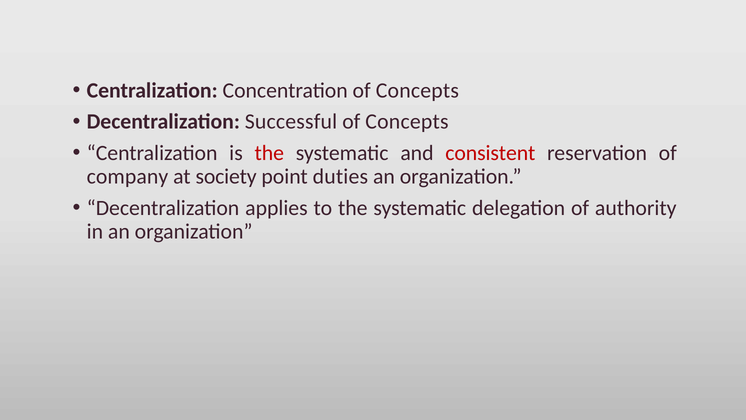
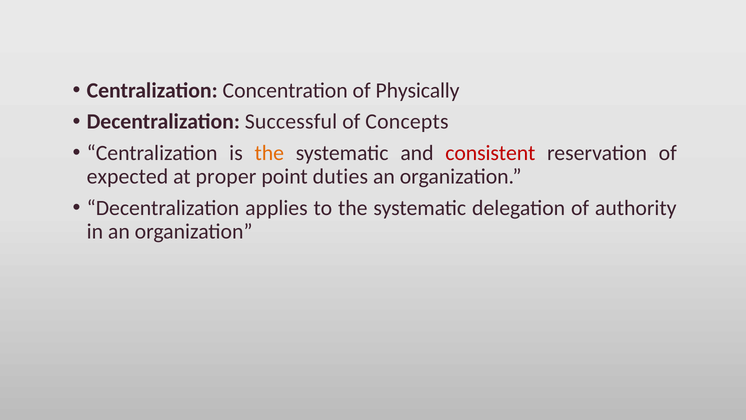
Concentration of Concepts: Concepts -> Physically (418, 90)
the colour: red -> orange (269, 153)
company: company -> expected (127, 176)
society: society -> proper (226, 176)
